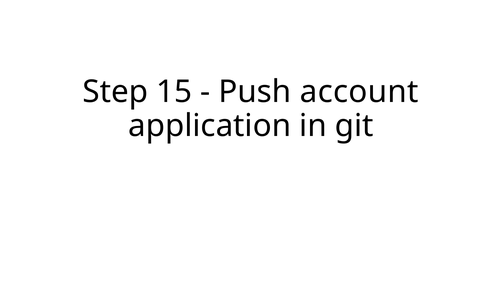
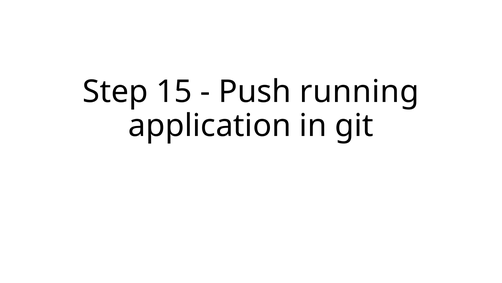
account: account -> running (359, 92)
